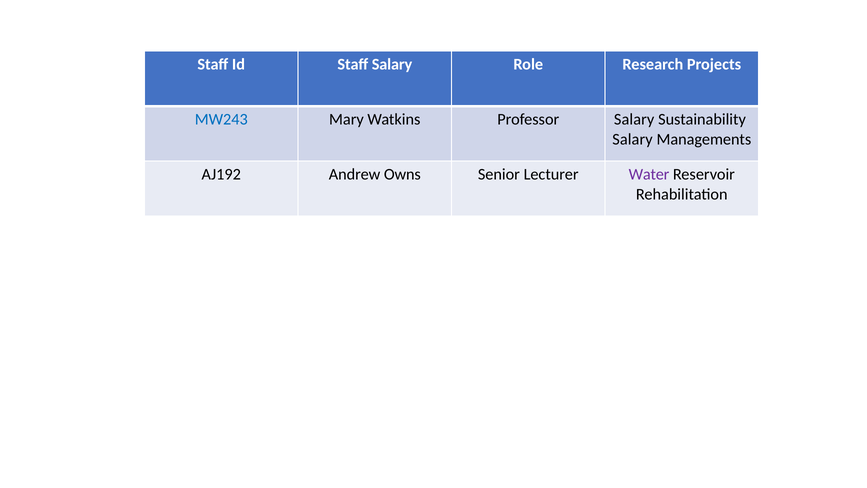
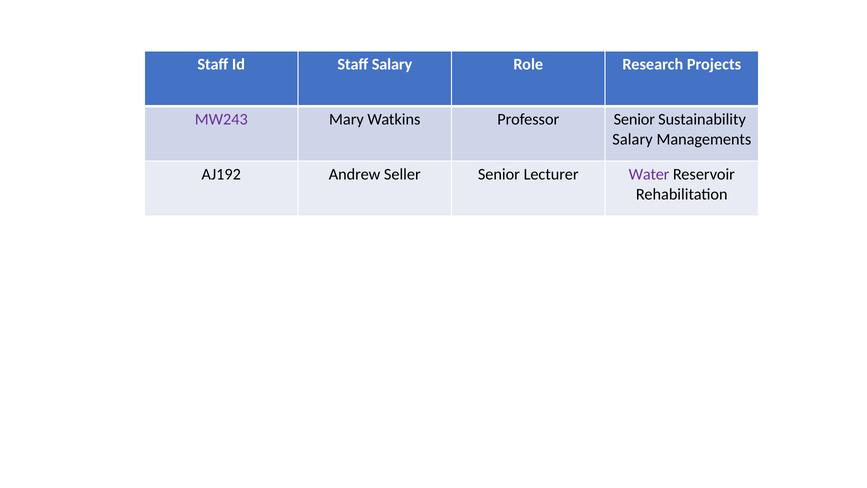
MW243 colour: blue -> purple (221, 119)
Professor Salary: Salary -> Senior (634, 119)
Owns: Owns -> Seller (402, 174)
